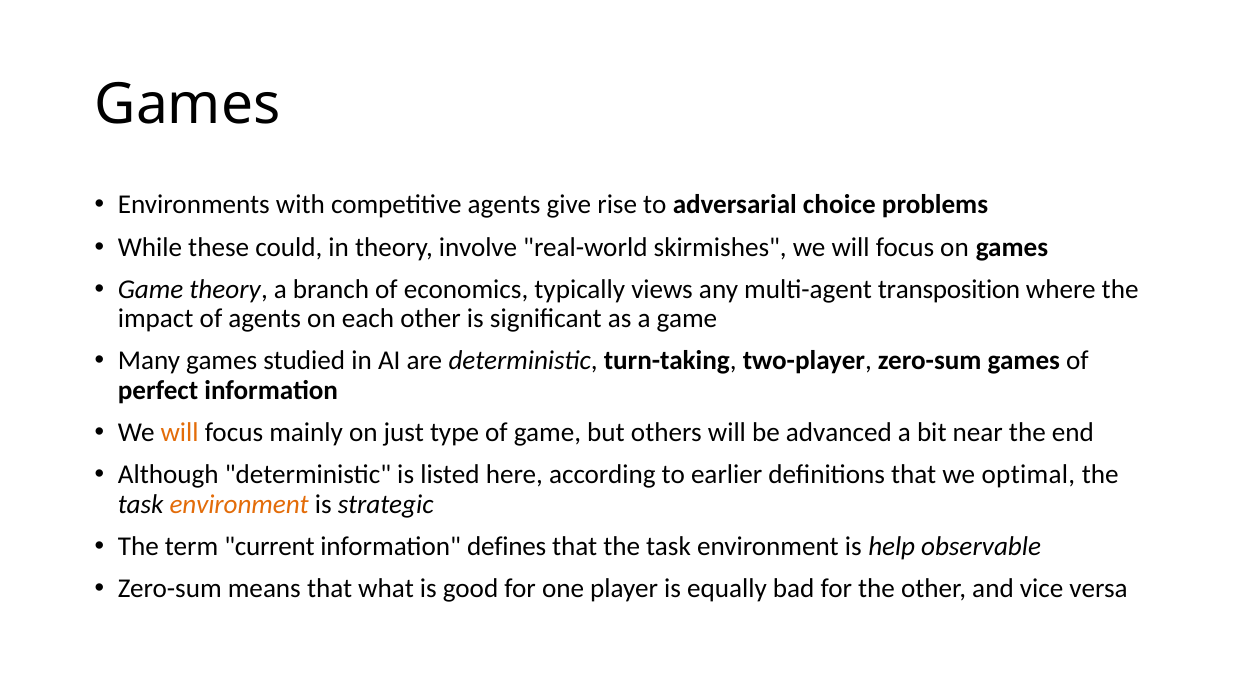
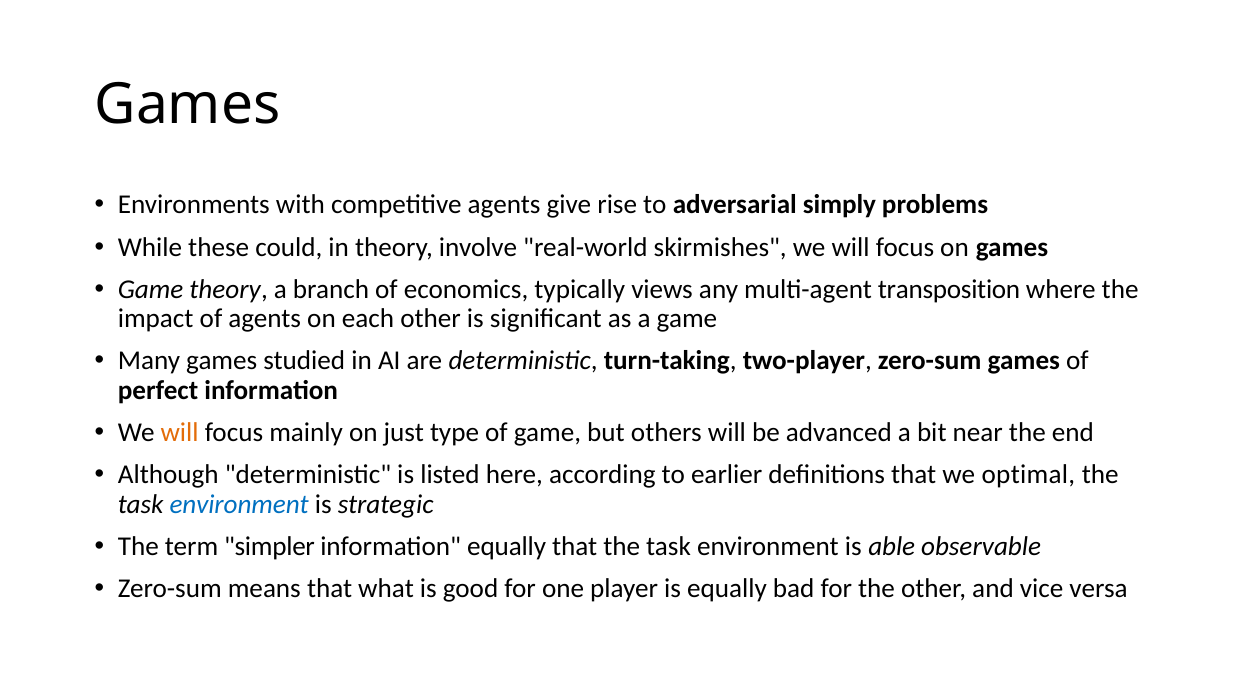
choice: choice -> simply (839, 205)
environment colour: orange -> blue (239, 504)
current: current -> simpler (270, 546)
information defines: defines -> equally (507, 546)
help: help -> able (892, 546)
